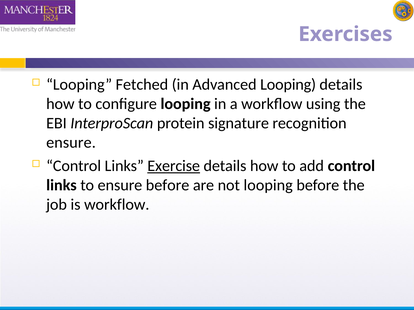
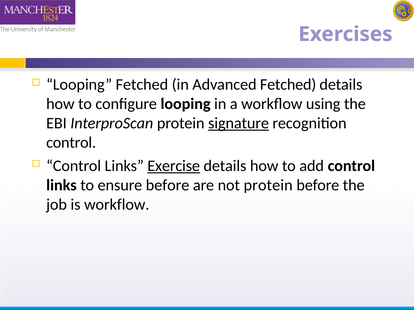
Advanced Looping: Looping -> Fetched (288, 85)
signature underline: none -> present (239, 123)
ensure: ensure -> control (71, 143)
not looping: looping -> protein (268, 186)
